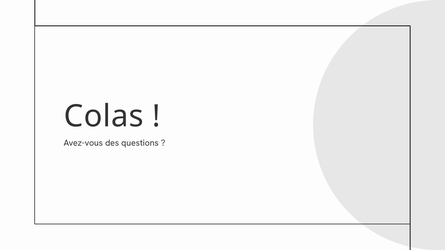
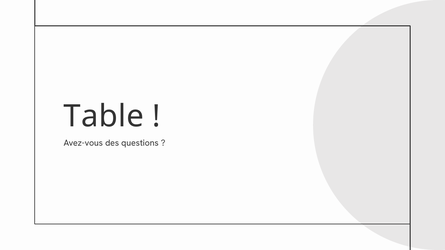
Colas: Colas -> Table (104, 116)
